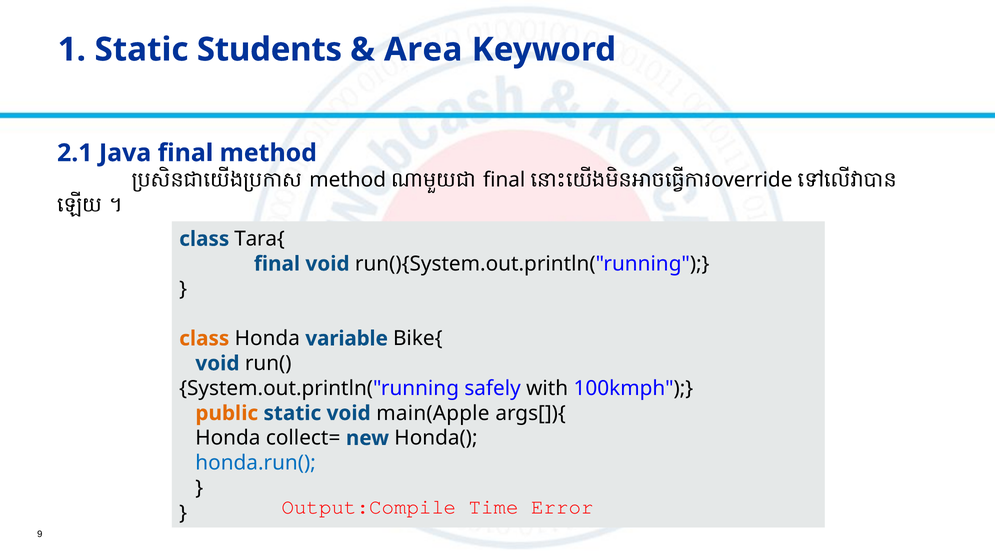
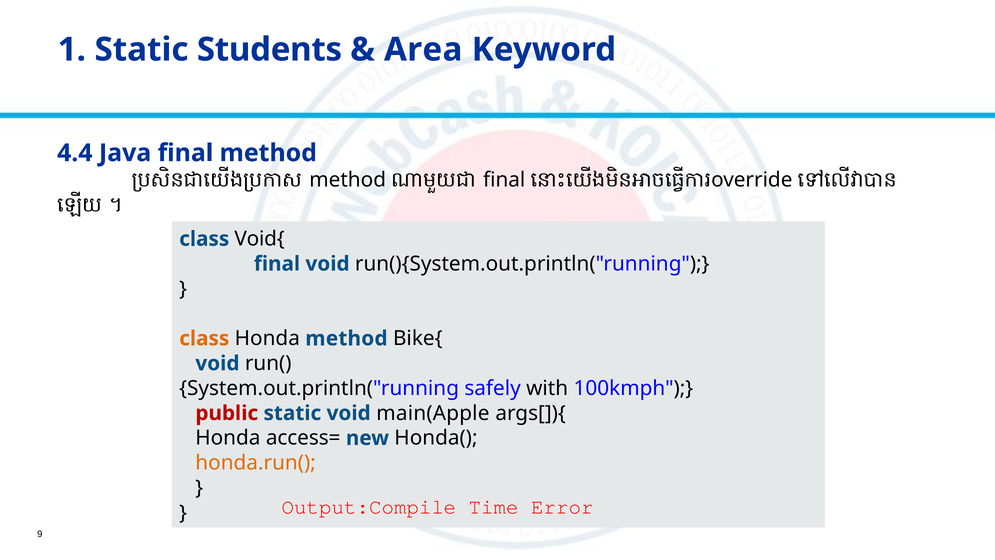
2.1: 2.1 -> 4.4 (75, 153)
Tara{: Tara{ -> Void{ (260, 239)
Honda variable: variable -> method (346, 338)
public colour: orange -> red (227, 413)
collect=: collect= -> access= (303, 438)
honda.run( colour: blue -> orange (256, 463)
